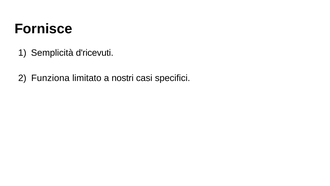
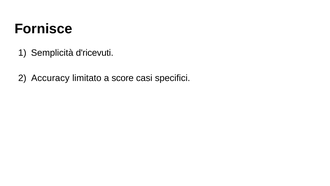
Funziona: Funziona -> Accuracy (50, 78)
nostri: nostri -> score (123, 78)
